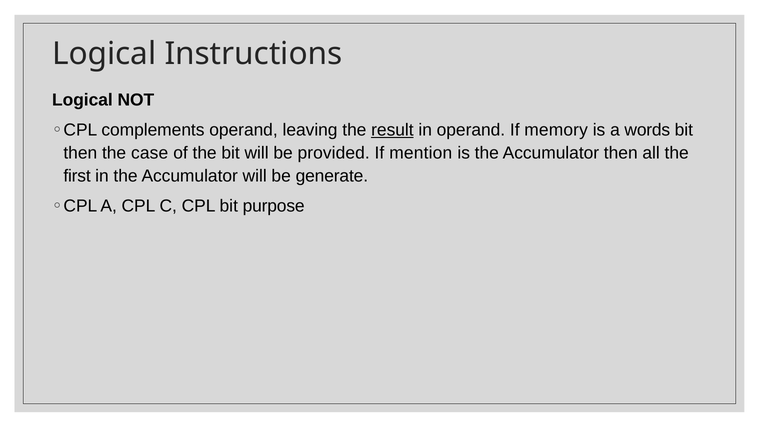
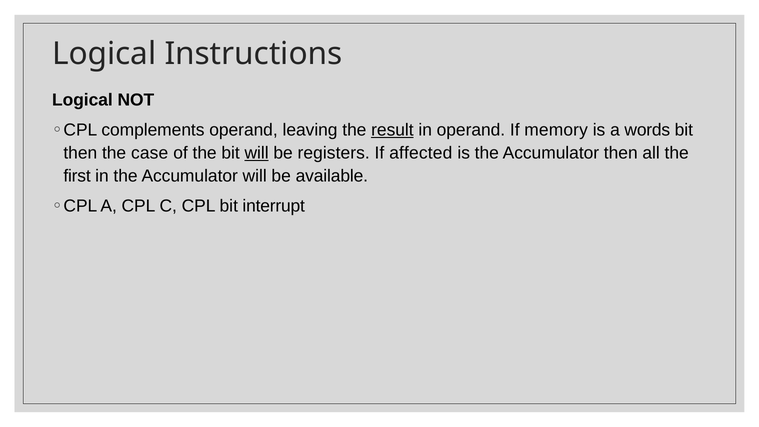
will underline: none -> present (257, 153)
provided: provided -> registers (334, 153)
mention: mention -> affected (421, 153)
generate: generate -> available (332, 176)
purpose: purpose -> interrupt (274, 206)
